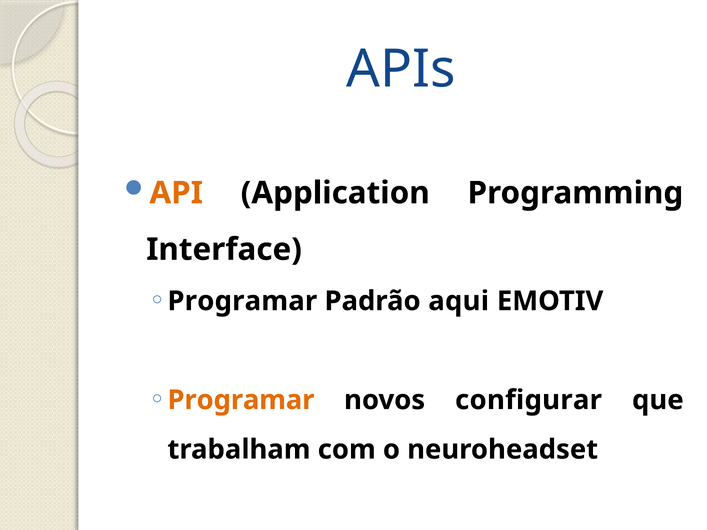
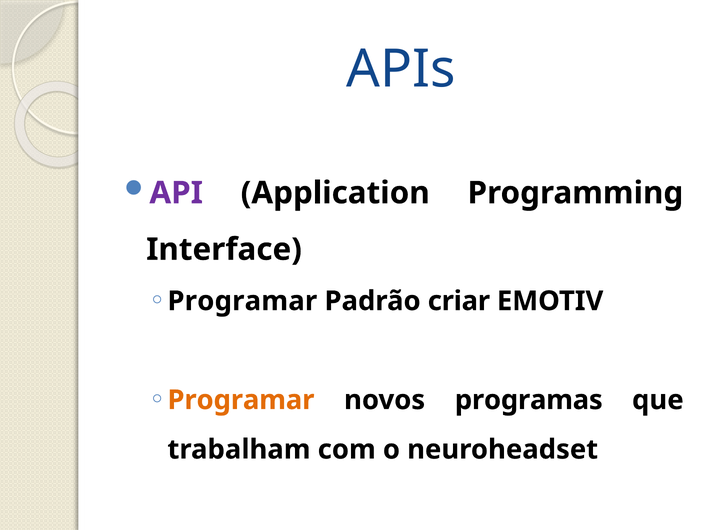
API colour: orange -> purple (176, 193)
aqui: aqui -> criar (459, 301)
configurar: configurar -> programas (529, 400)
